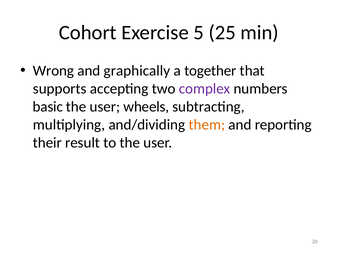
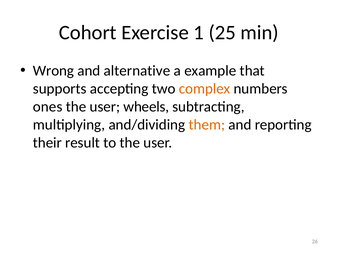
5: 5 -> 1 (199, 33)
graphically: graphically -> alternative (137, 71)
together: together -> example (210, 71)
complex colour: purple -> orange (205, 89)
basic: basic -> ones (48, 107)
